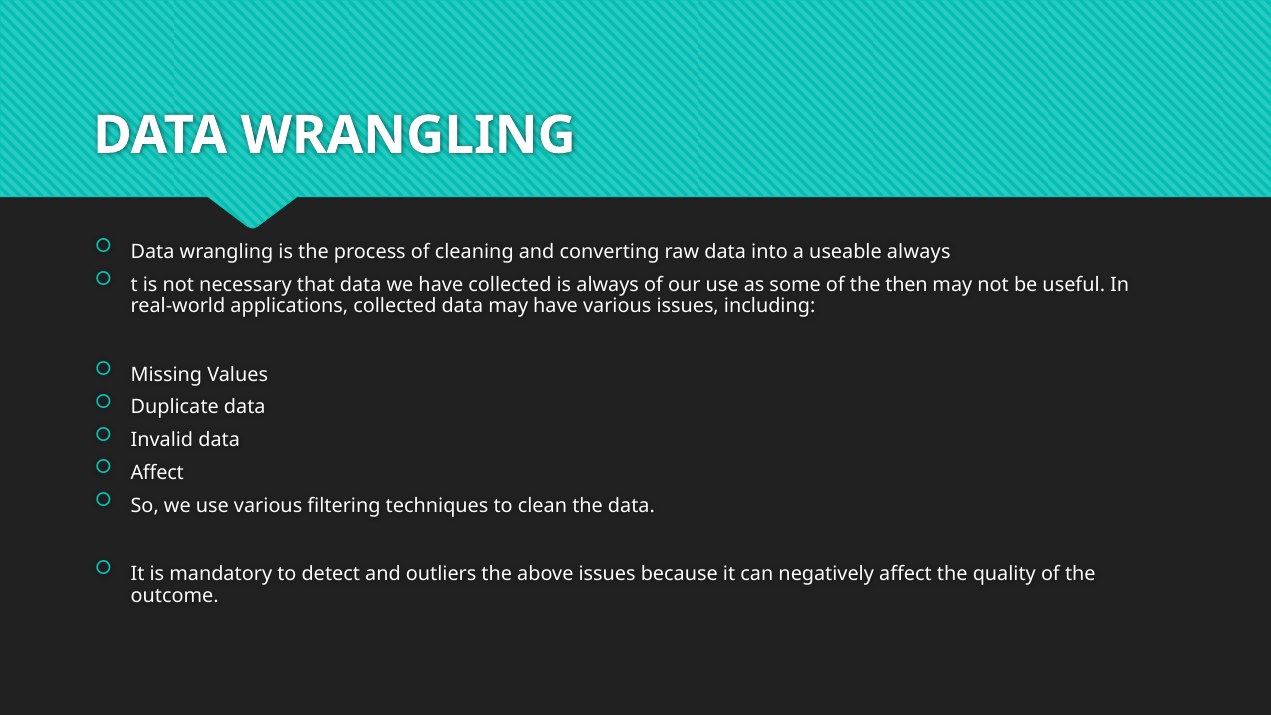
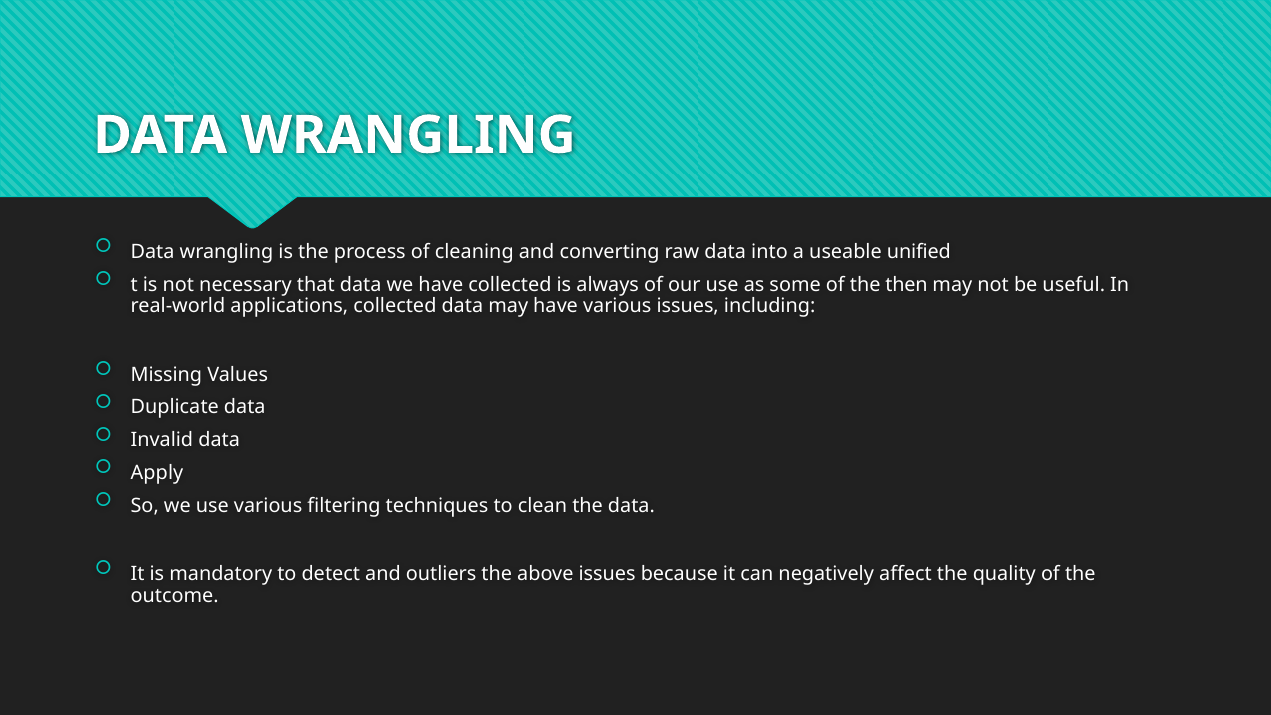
useable always: always -> unified (919, 252)
Affect: Affect -> Apply (157, 473)
